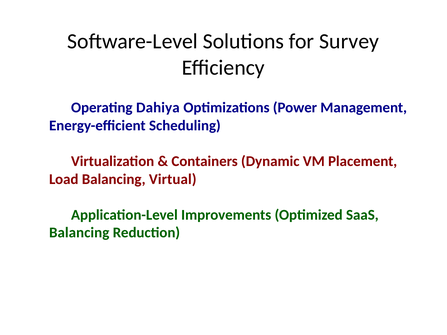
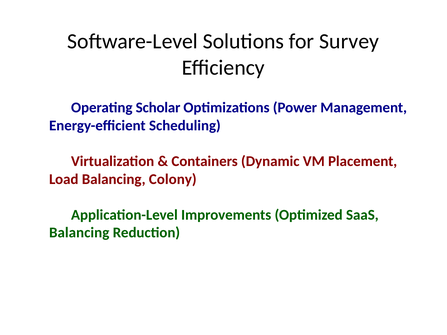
Dahiya: Dahiya -> Scholar (158, 108)
Virtual: Virtual -> Colony (173, 179)
